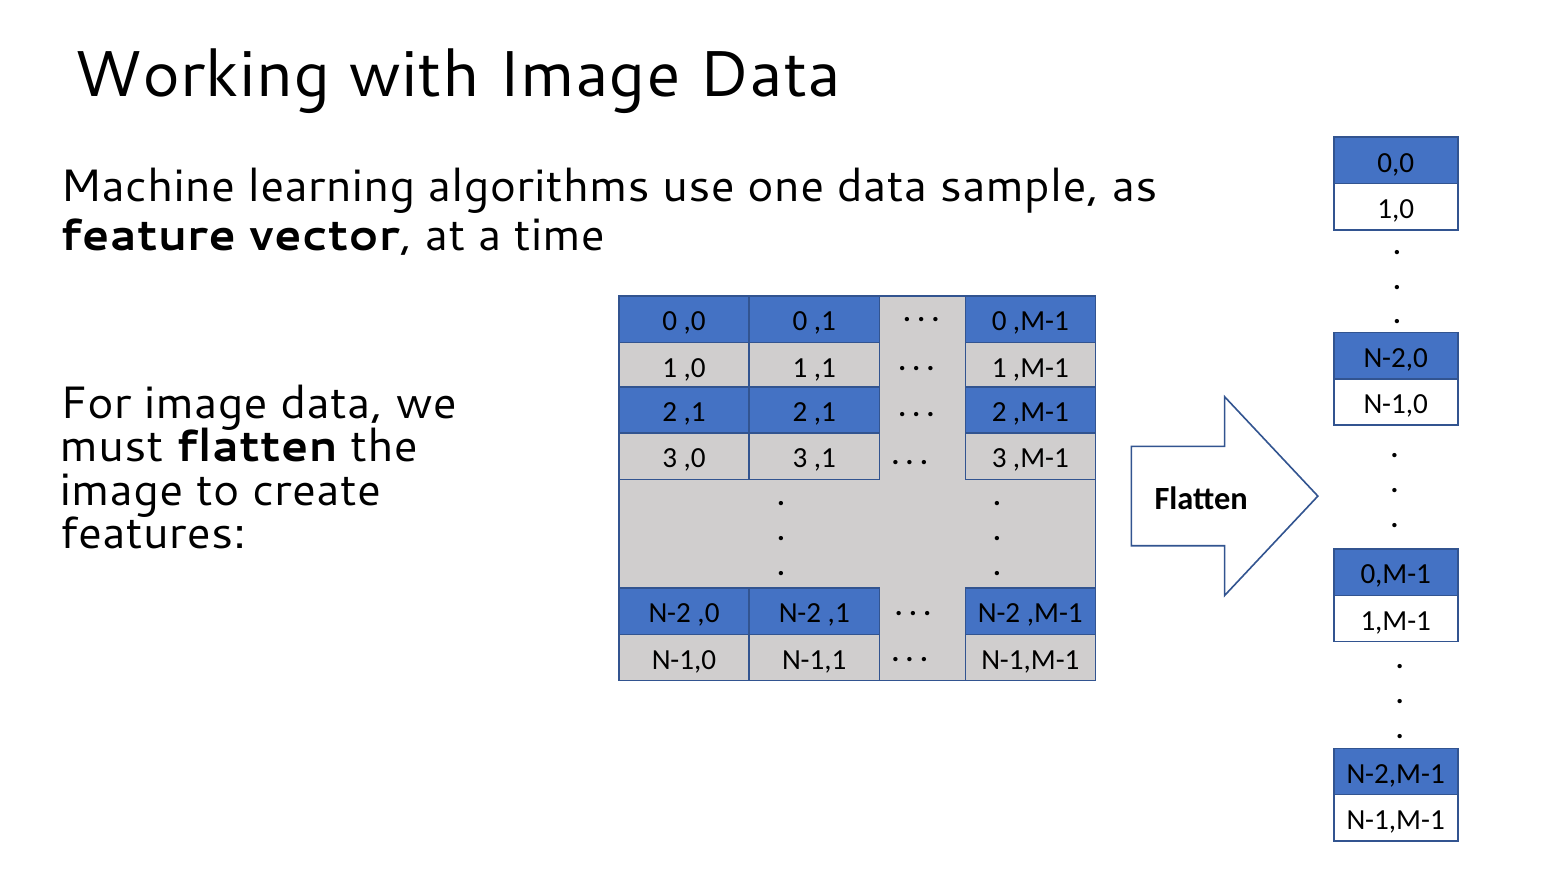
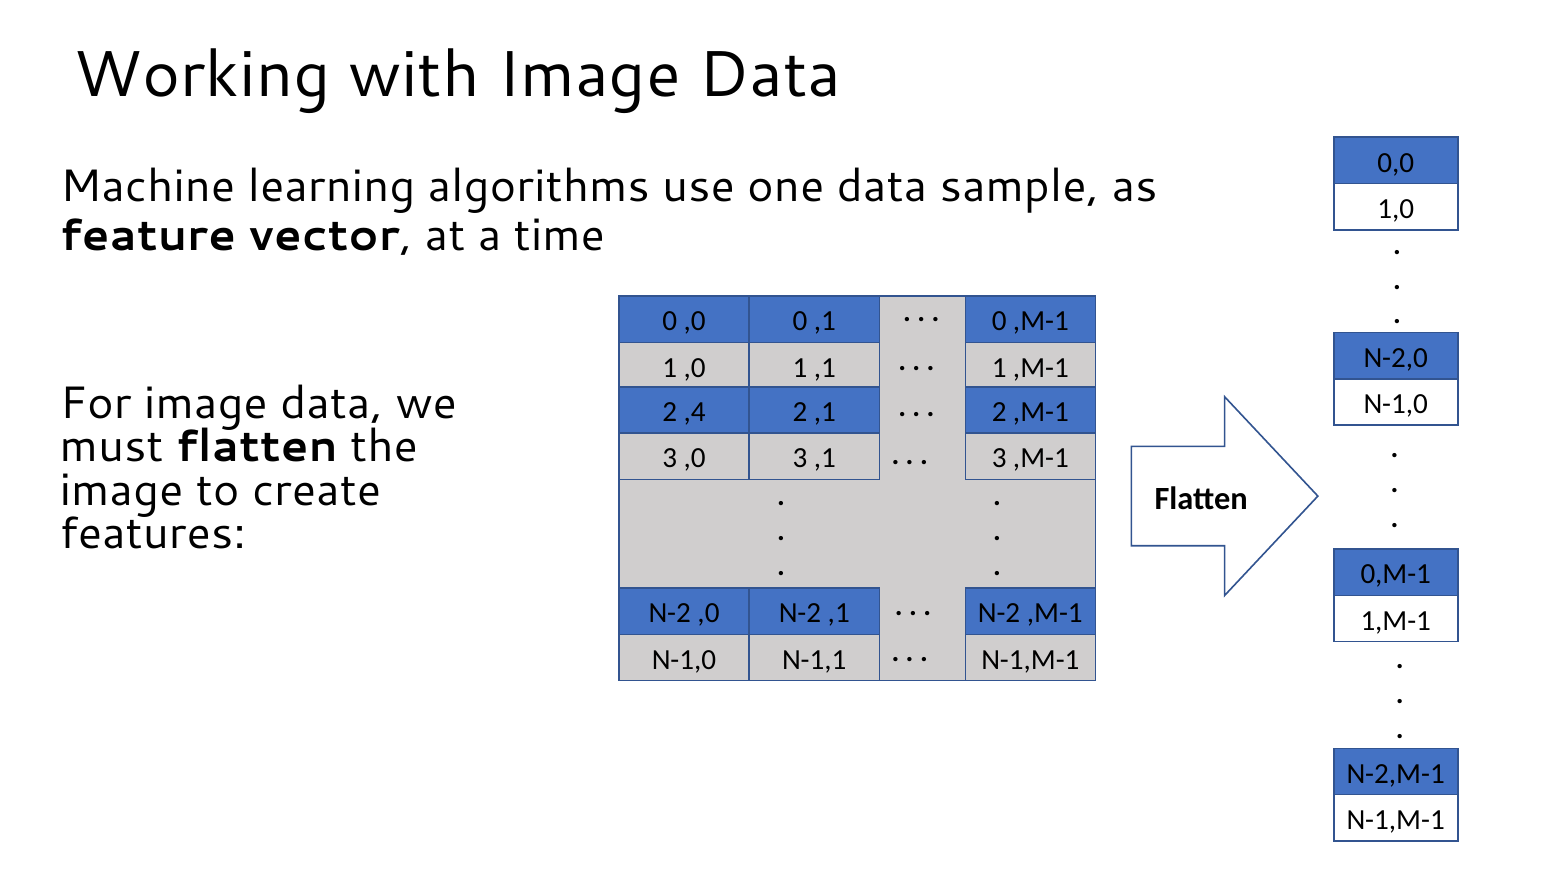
,1: ,1 -> ,4 (695, 412)
